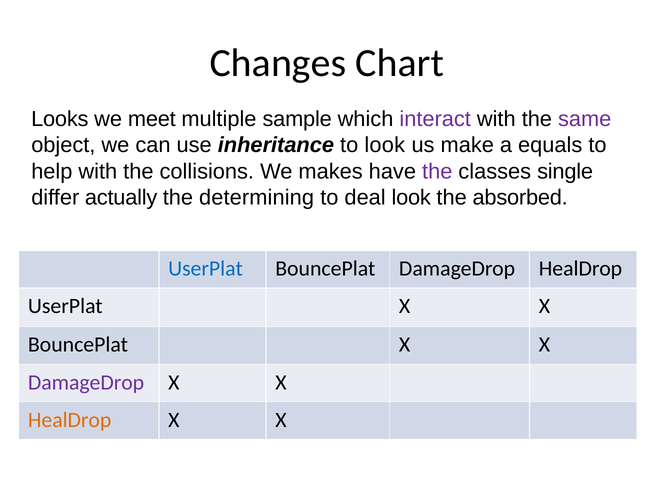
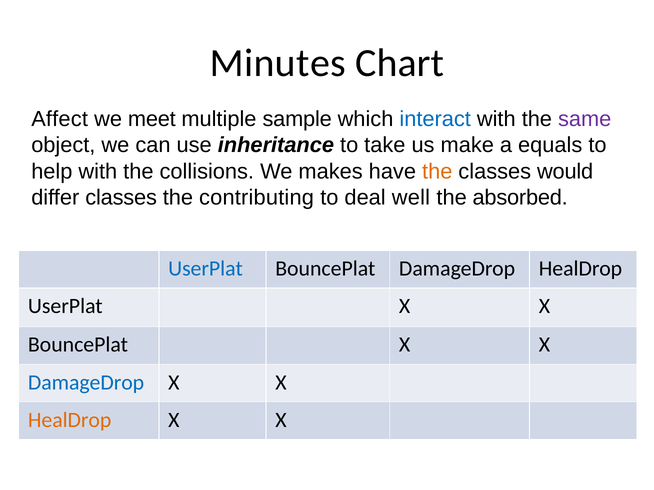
Changes: Changes -> Minutes (278, 63)
Looks: Looks -> Affect (60, 119)
interact colour: purple -> blue (435, 119)
to look: look -> take (385, 145)
the colour: purple -> orange (437, 172)
single: single -> would (565, 172)
differ actually: actually -> classes (121, 198)
determining: determining -> contributing (257, 198)
deal look: look -> well (411, 198)
DamageDrop colour: purple -> blue (86, 383)
